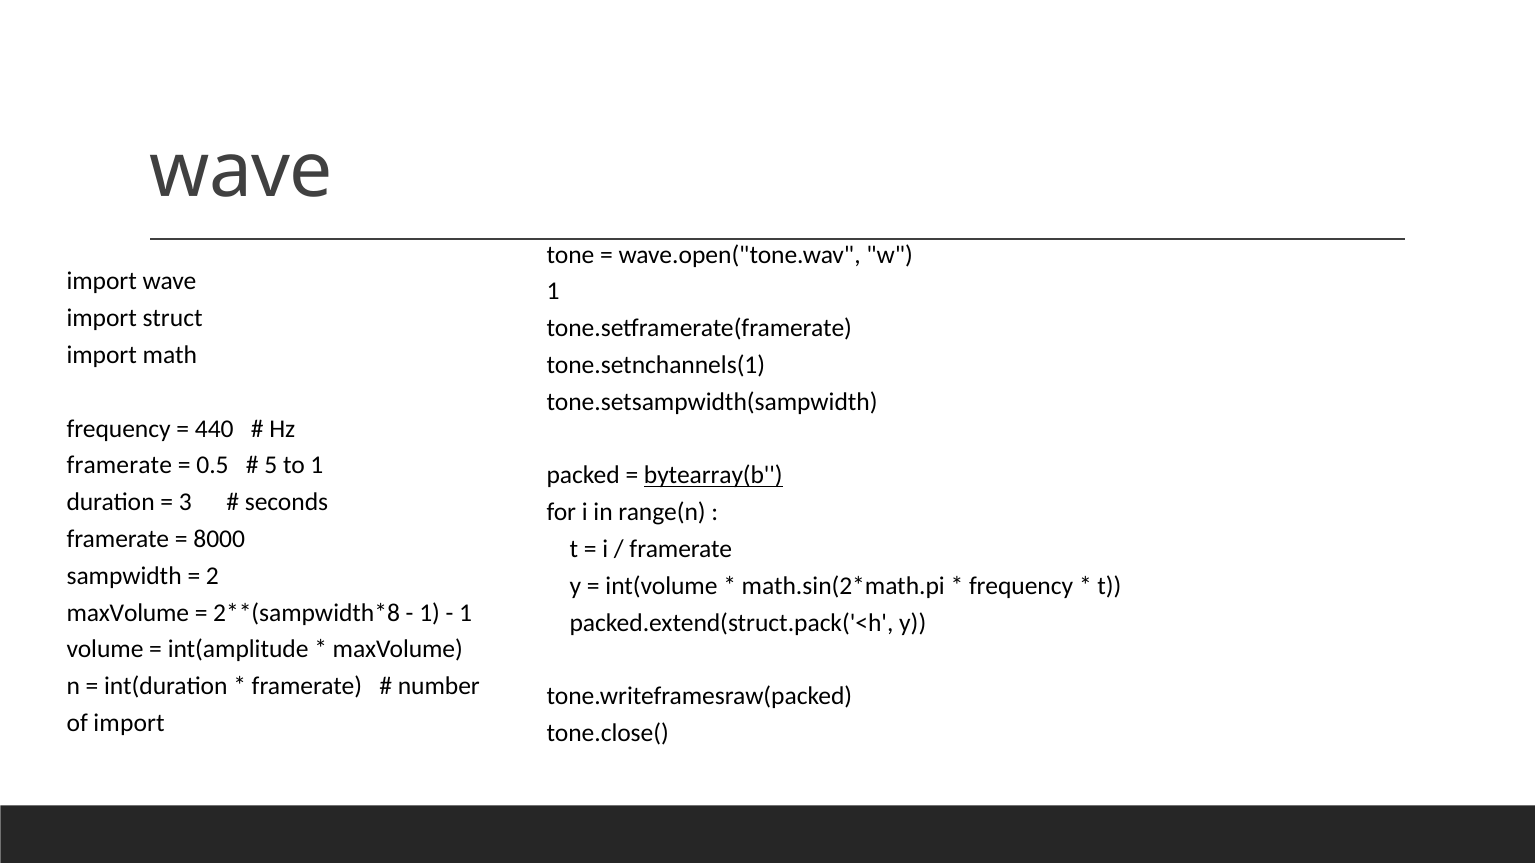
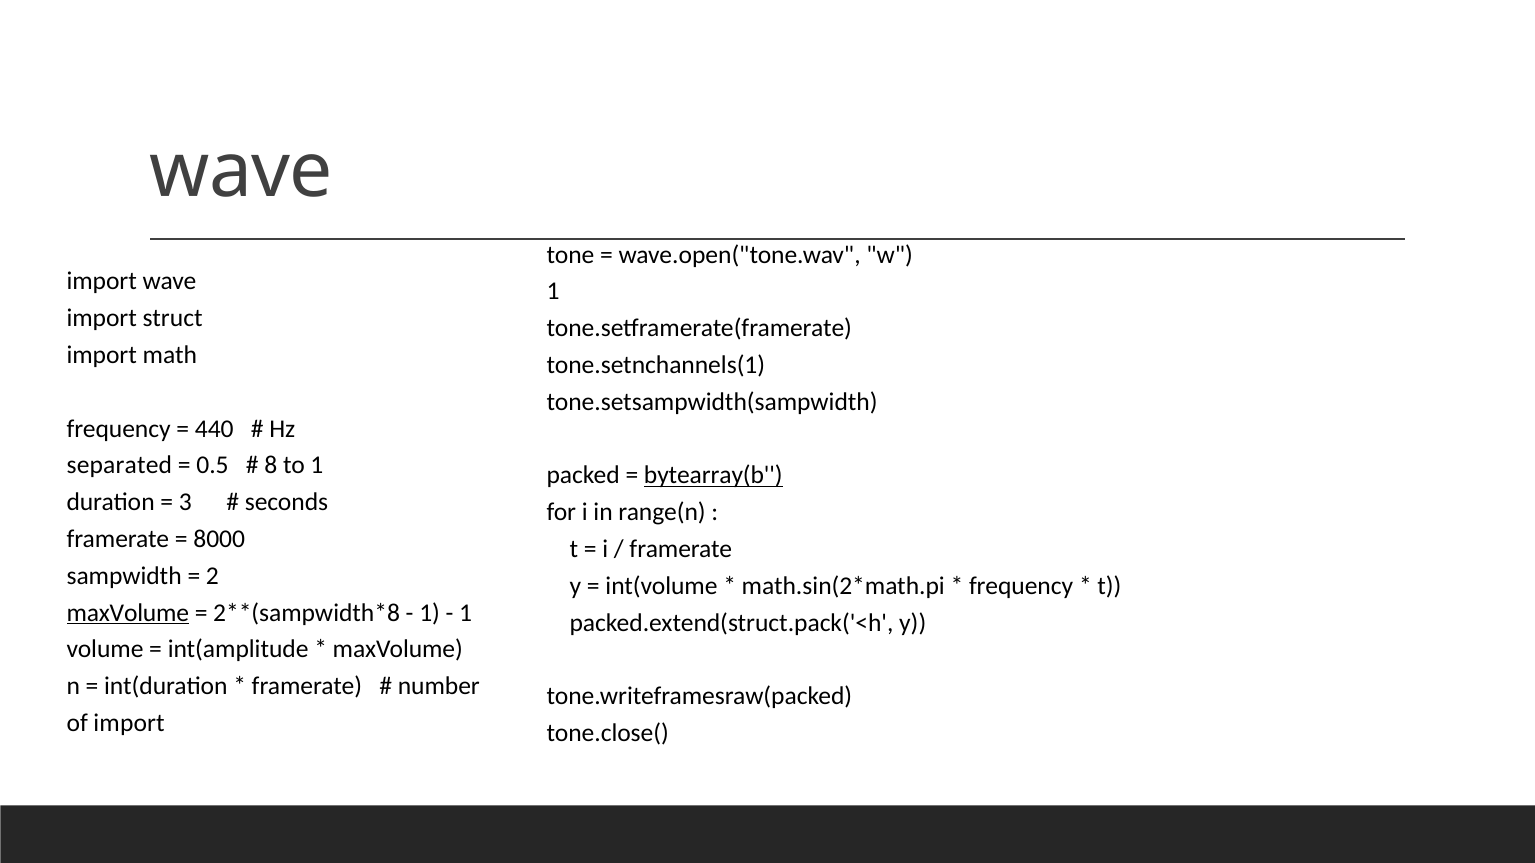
framerate: framerate -> separated (119, 466)
5: 5 -> 8 (271, 466)
maxVolume underline: none -> present (128, 613)
